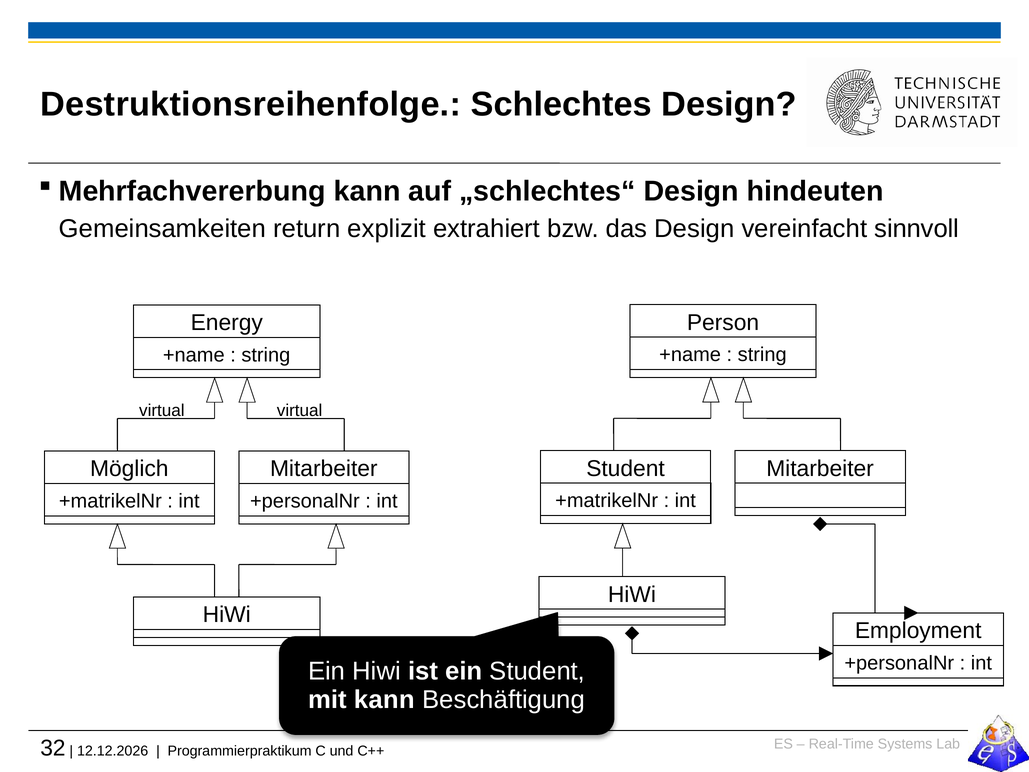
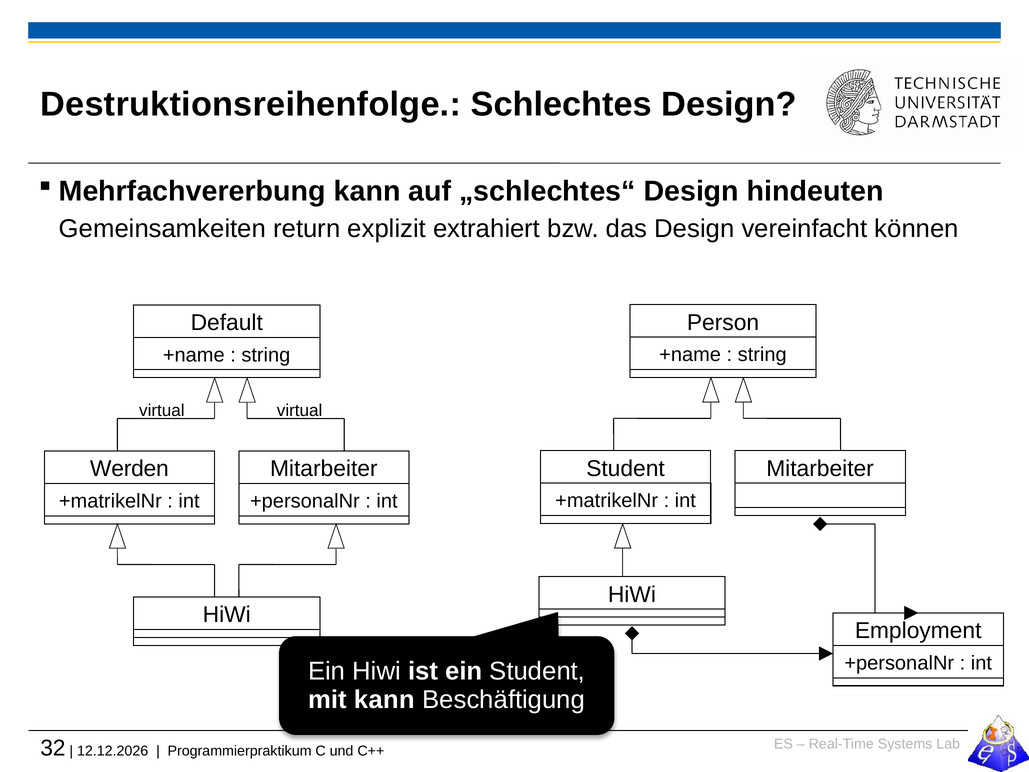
sinnvoll: sinnvoll -> können (917, 229)
Energy: Energy -> Default (227, 323)
Möglich: Möglich -> Werden (129, 469)
